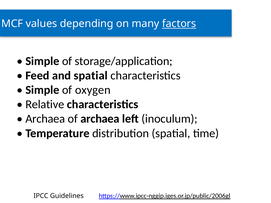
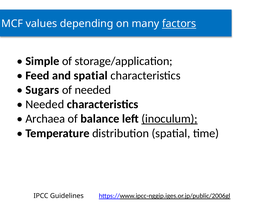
Simple: Simple -> Sugars (42, 90)
of oxygen: oxygen -> needed (93, 90)
Relative: Relative -> Needed (45, 104)
of archaea: archaea -> balance (100, 119)
inoculum underline: none -> present (170, 119)
